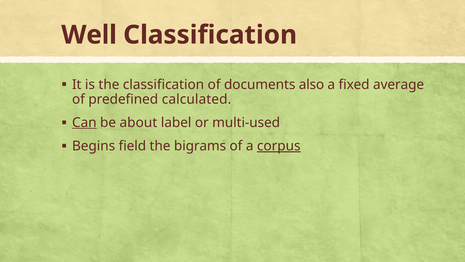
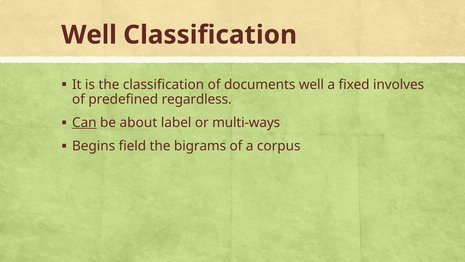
documents also: also -> well (311, 84)
average: average -> involves (399, 84)
calculated: calculated -> regardless (197, 99)
multi-used: multi-used -> multi-ways (246, 122)
corpus underline: present -> none (279, 146)
